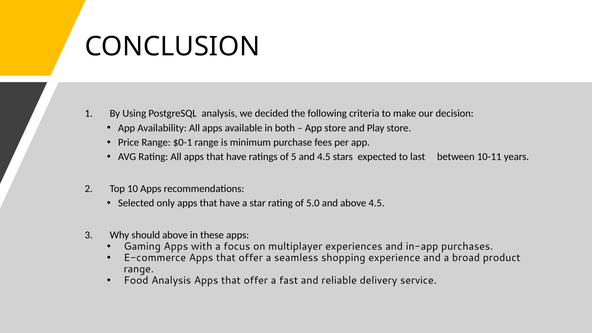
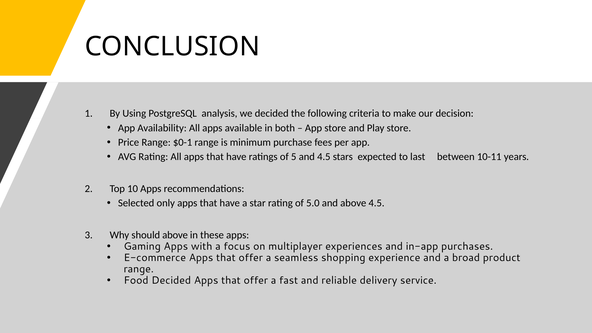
Food Analysis: Analysis -> Decided (171, 280)
